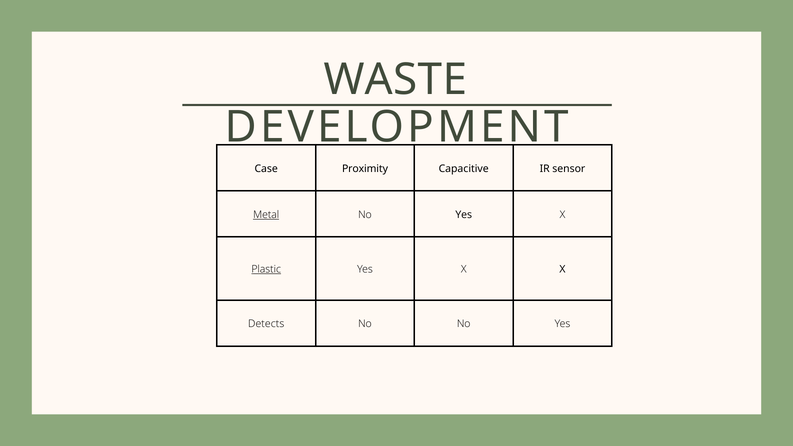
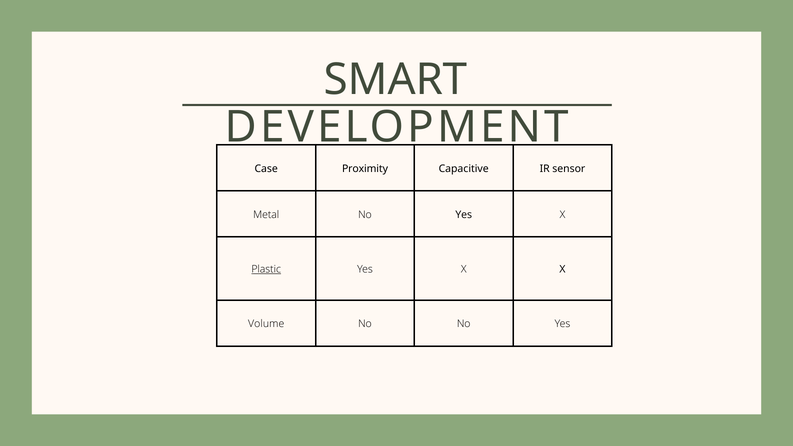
WASTE: WASTE -> SMART (396, 80)
Metal underline: present -> none (266, 215)
Detects: Detects -> Volume (266, 324)
